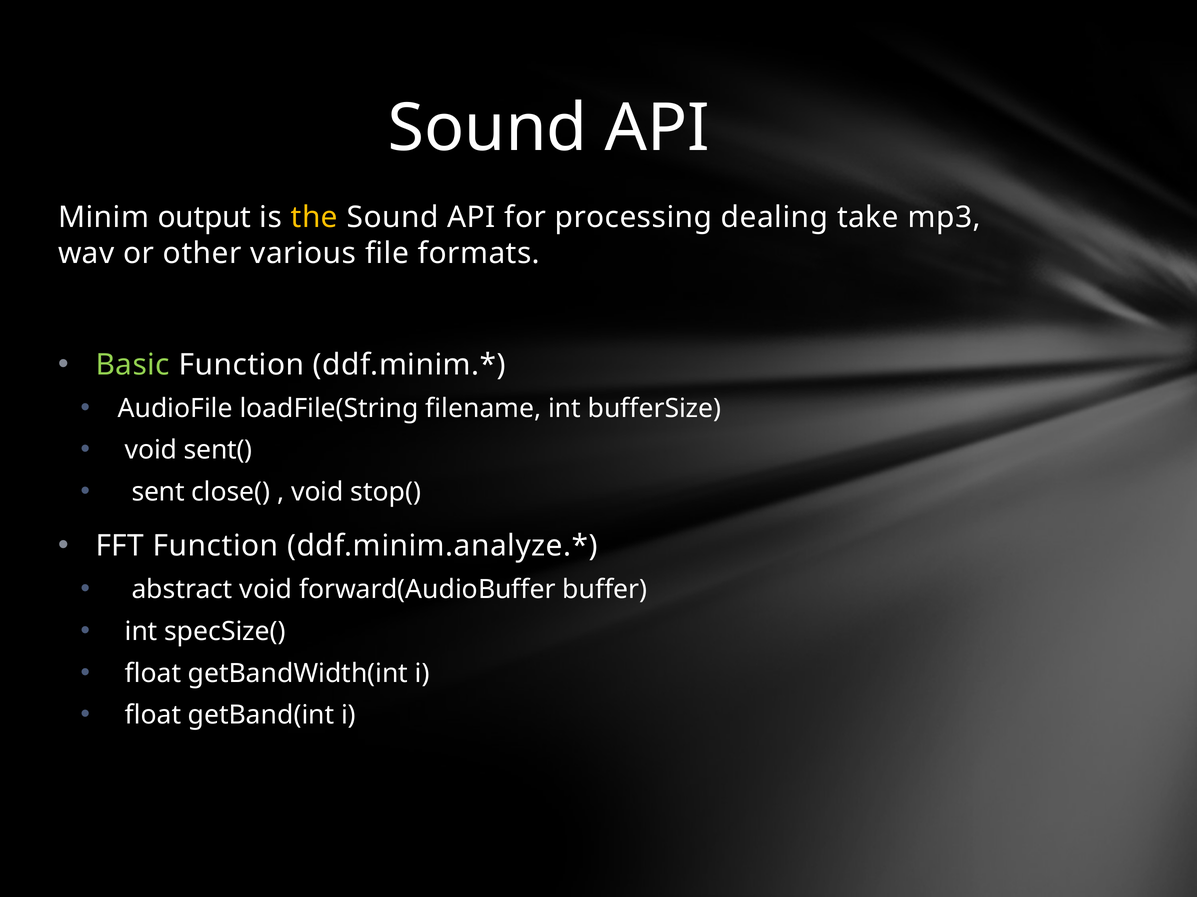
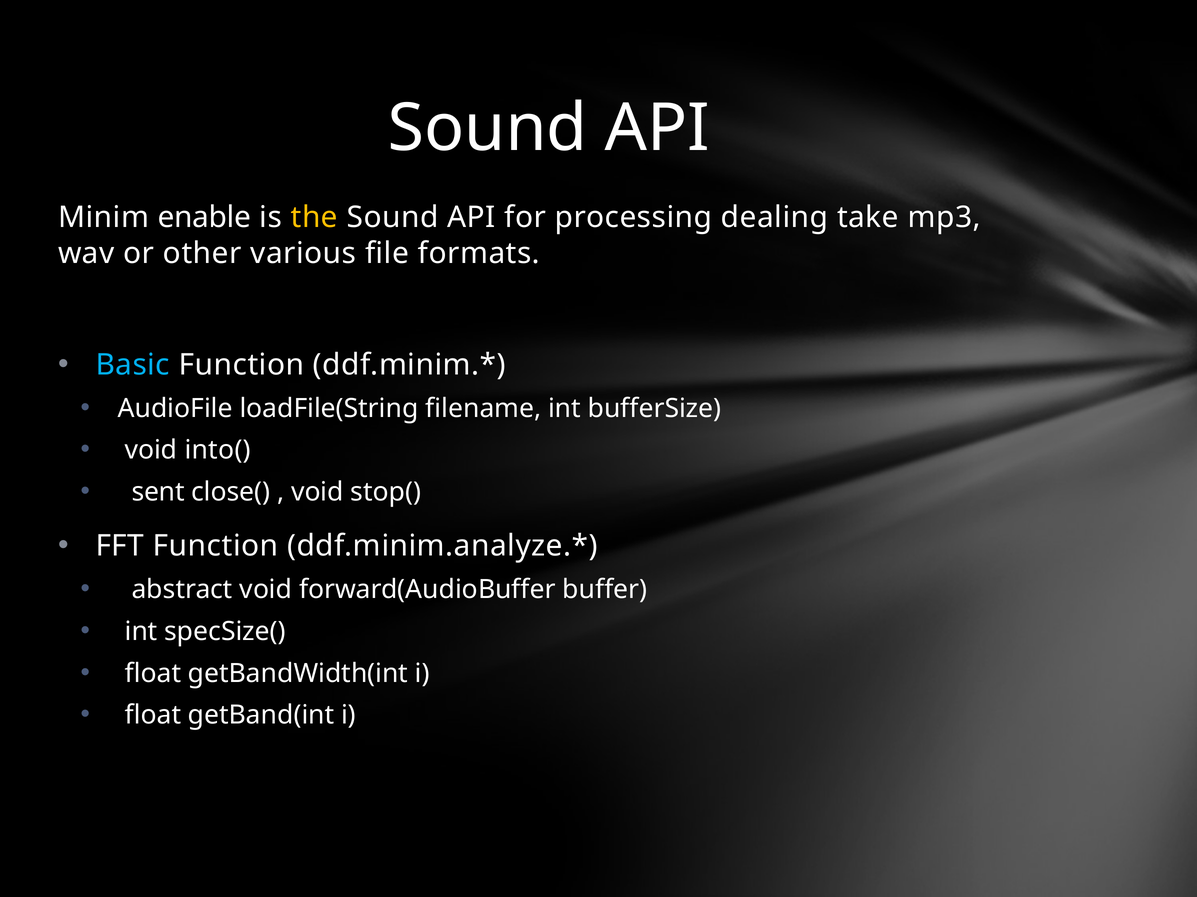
output: output -> enable (204, 218)
Basic colour: light green -> light blue (133, 365)
sent(: sent( -> into( (218, 451)
